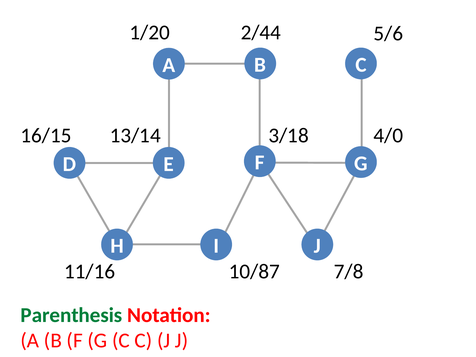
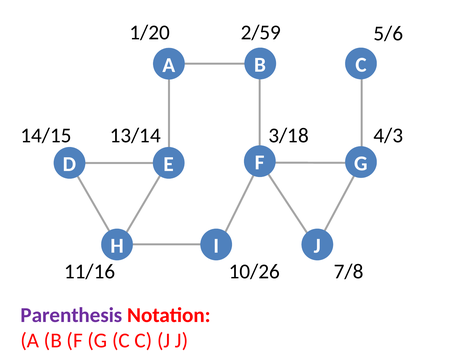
2/44: 2/44 -> 2/59 (261, 32)
16/15: 16/15 -> 14/15 (46, 136)
4/0: 4/0 -> 4/3 (388, 136)
10/87: 10/87 -> 10/26 (254, 272)
Parenthesis colour: green -> purple (71, 315)
